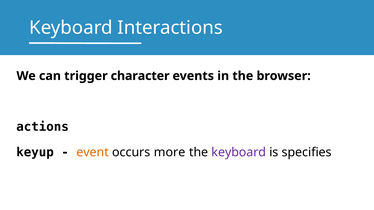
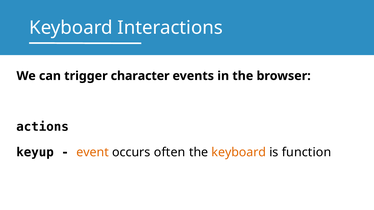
more: more -> often (170, 153)
keyboard colour: purple -> orange (239, 153)
specifies: specifies -> function (307, 153)
